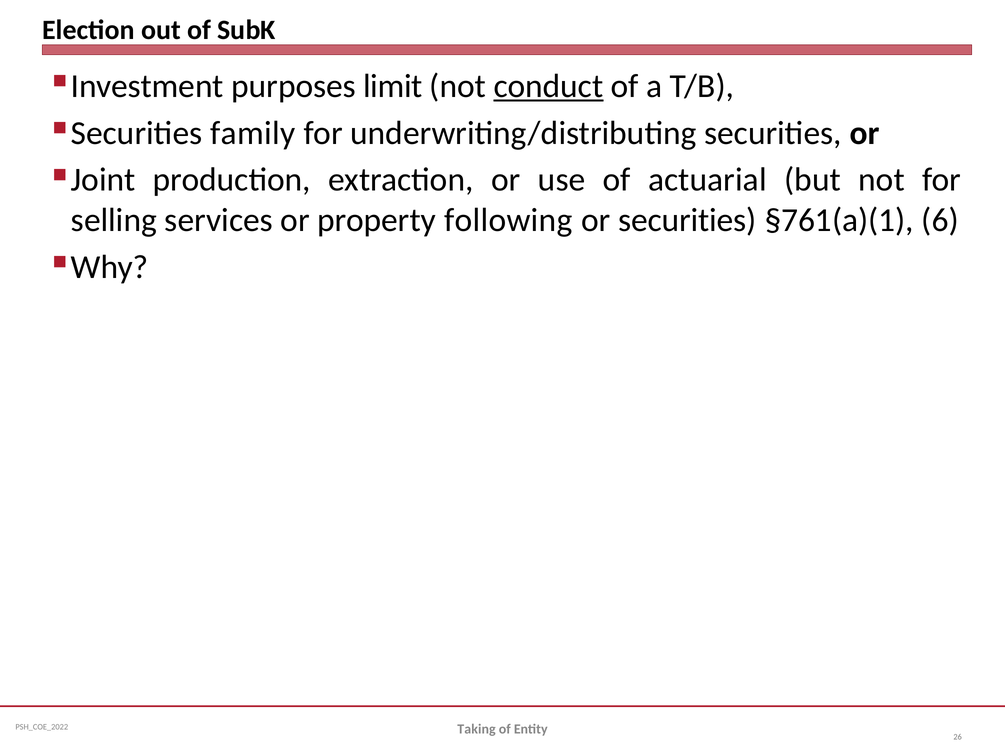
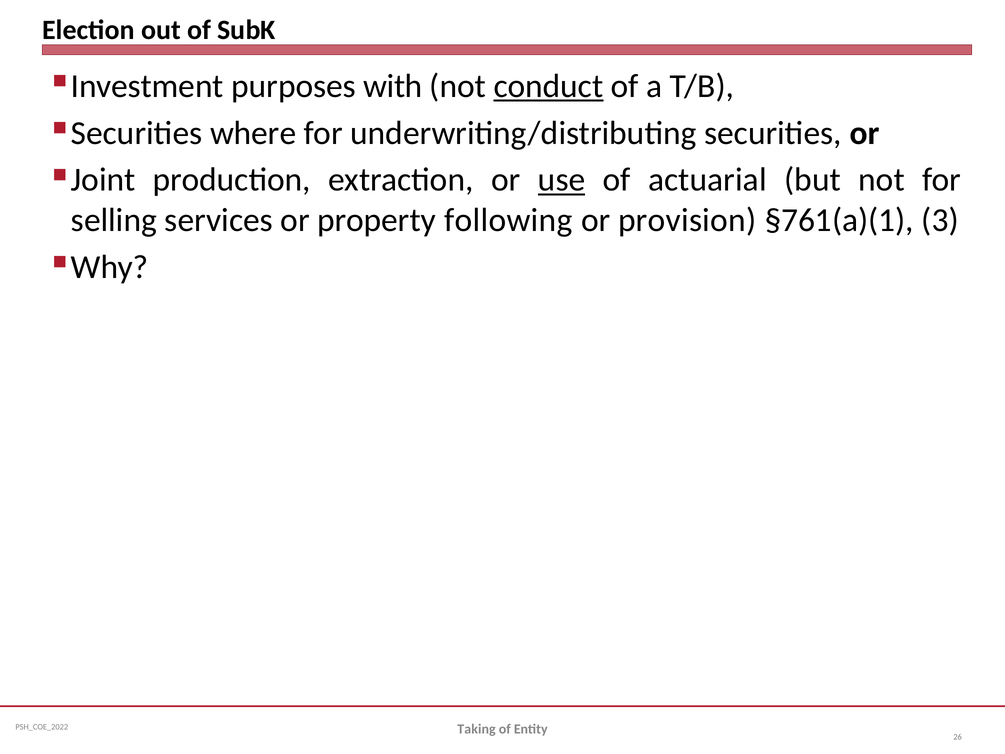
limit: limit -> with (393, 86)
family: family -> where (253, 133)
use underline: none -> present (562, 180)
or securities: securities -> provision (687, 220)
6: 6 -> 3 (940, 220)
